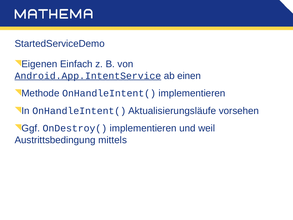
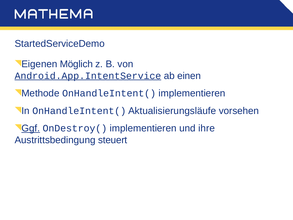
Einfach: Einfach -> Möglich (76, 64)
Ggf underline: none -> present (31, 128)
weil: weil -> ihre (207, 128)
mittels: mittels -> steuert (113, 140)
